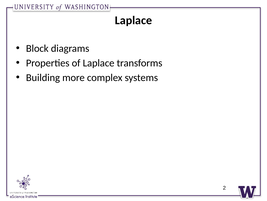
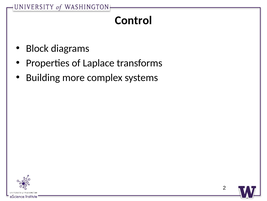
Laplace: Laplace -> Control (133, 20)
